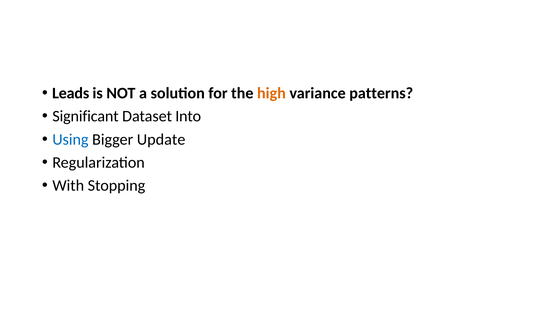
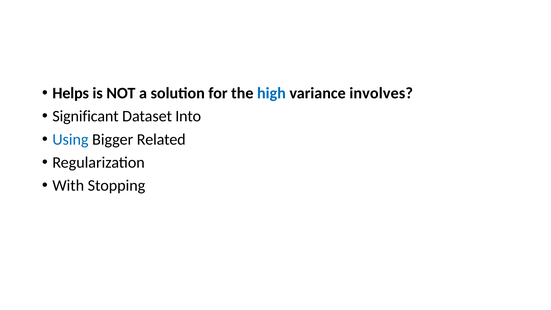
Leads: Leads -> Helps (71, 93)
high colour: orange -> blue (271, 93)
patterns: patterns -> involves (381, 93)
Update: Update -> Related (161, 139)
